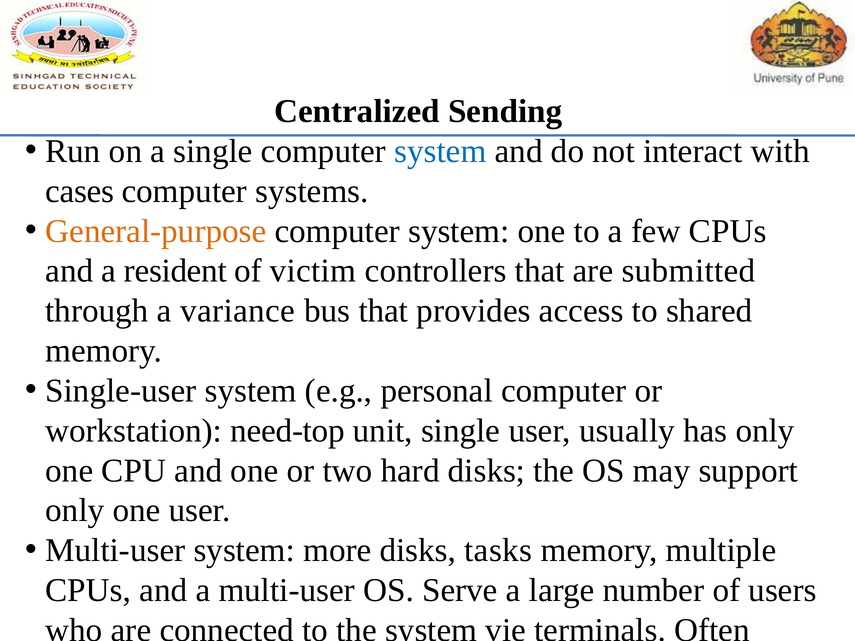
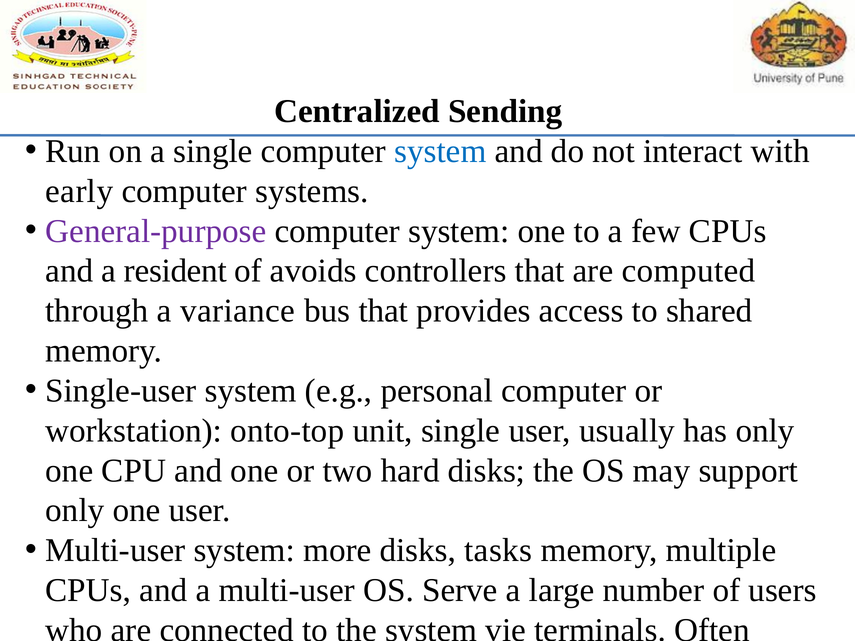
cases: cases -> early (79, 191)
General-purpose colour: orange -> purple (156, 231)
victim: victim -> avoids (313, 271)
submitted: submitted -> computed (689, 271)
need-top: need-top -> onto-top (287, 431)
